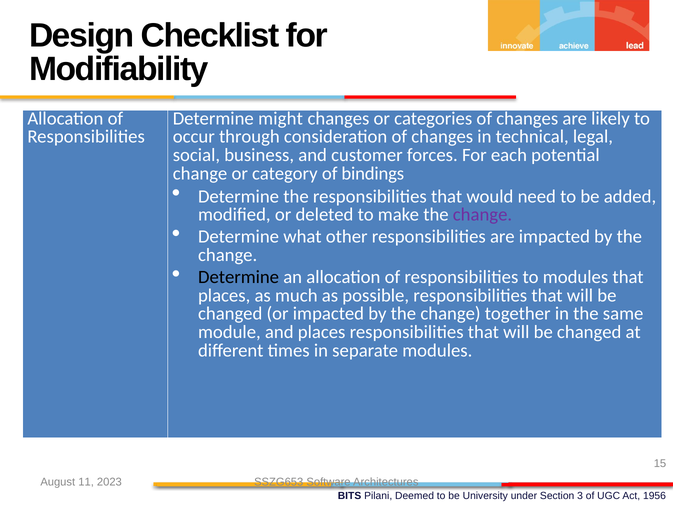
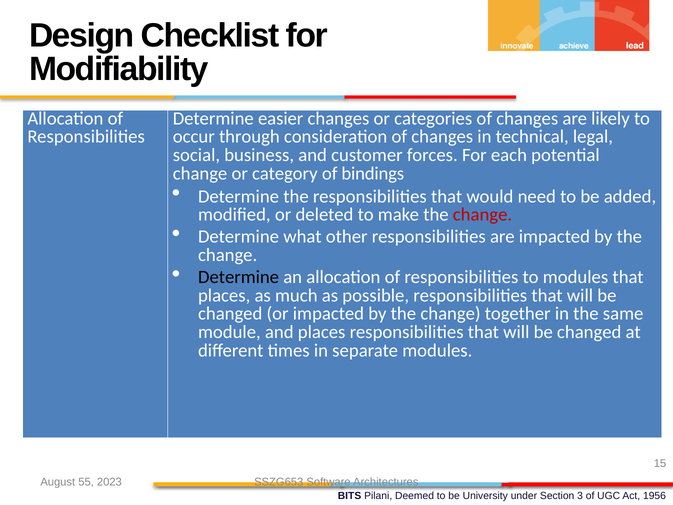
might: might -> easier (281, 118)
change colour: purple -> red (483, 215)
11: 11 -> 55 (86, 482)
